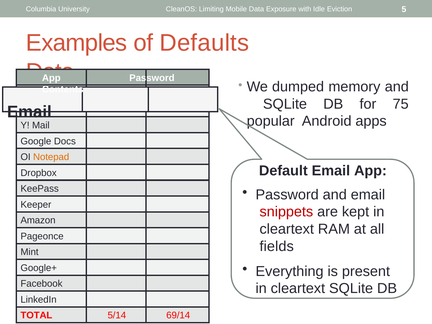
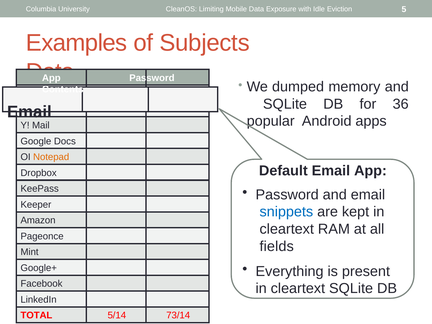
Defaults: Defaults -> Subjects (205, 43)
75: 75 -> 36 (401, 104)
snippets colour: red -> blue (286, 212)
69/14: 69/14 -> 73/14 (178, 315)
